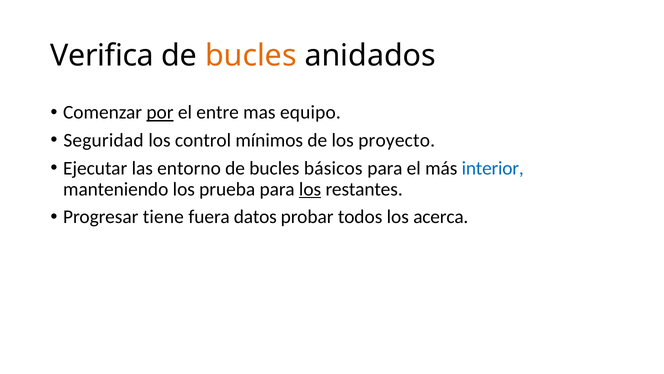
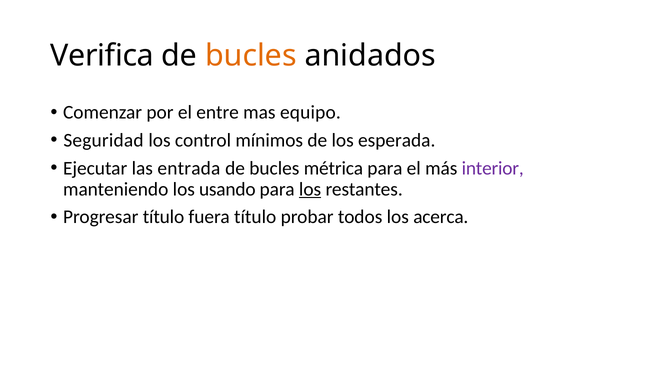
por underline: present -> none (160, 112)
proyecto: proyecto -> esperada (397, 140)
entorno: entorno -> entrada (189, 168)
básicos: básicos -> métrica (333, 168)
interior colour: blue -> purple (493, 168)
prueba: prueba -> usando (227, 189)
Progresar tiene: tiene -> título (163, 217)
fuera datos: datos -> título (255, 217)
